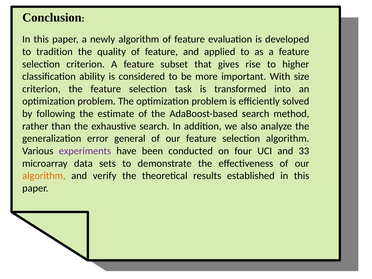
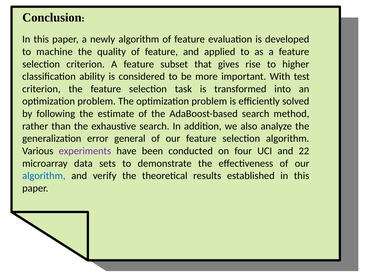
tradition: tradition -> machine (54, 52)
size: size -> test (302, 77)
33: 33 -> 22 (304, 151)
algorithm colour: orange -> blue (44, 176)
